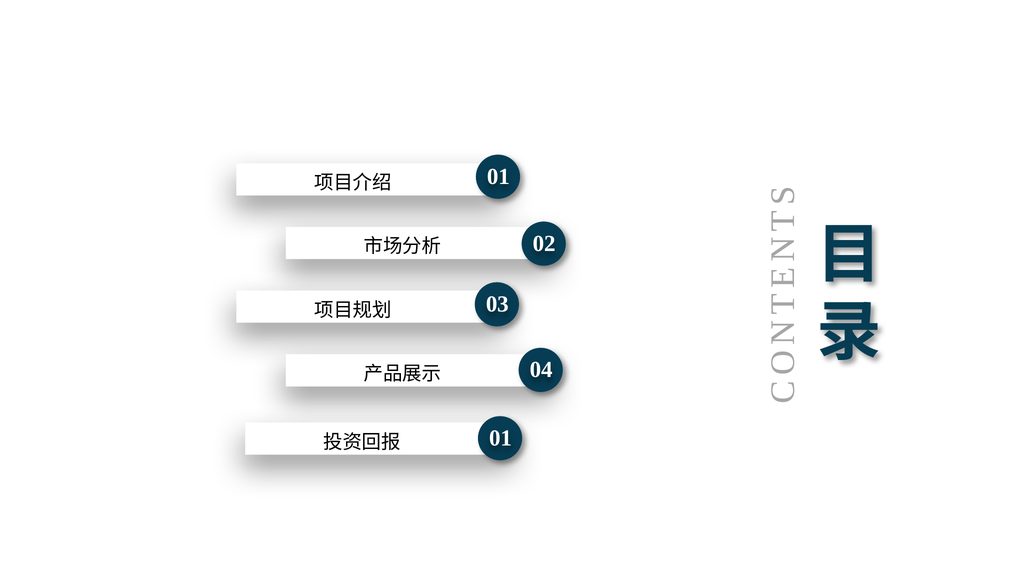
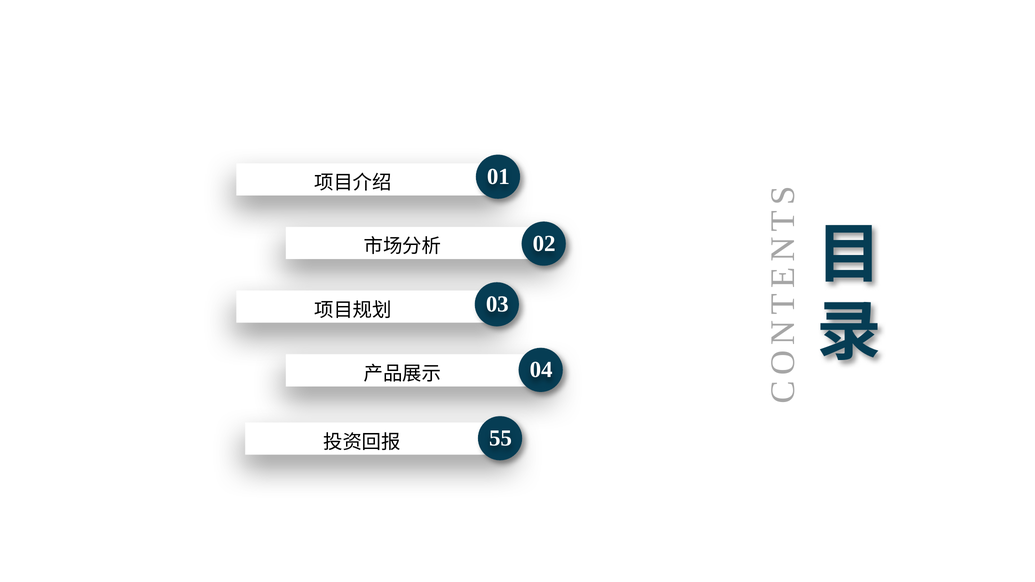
01: 01 -> 55 (501, 438)
